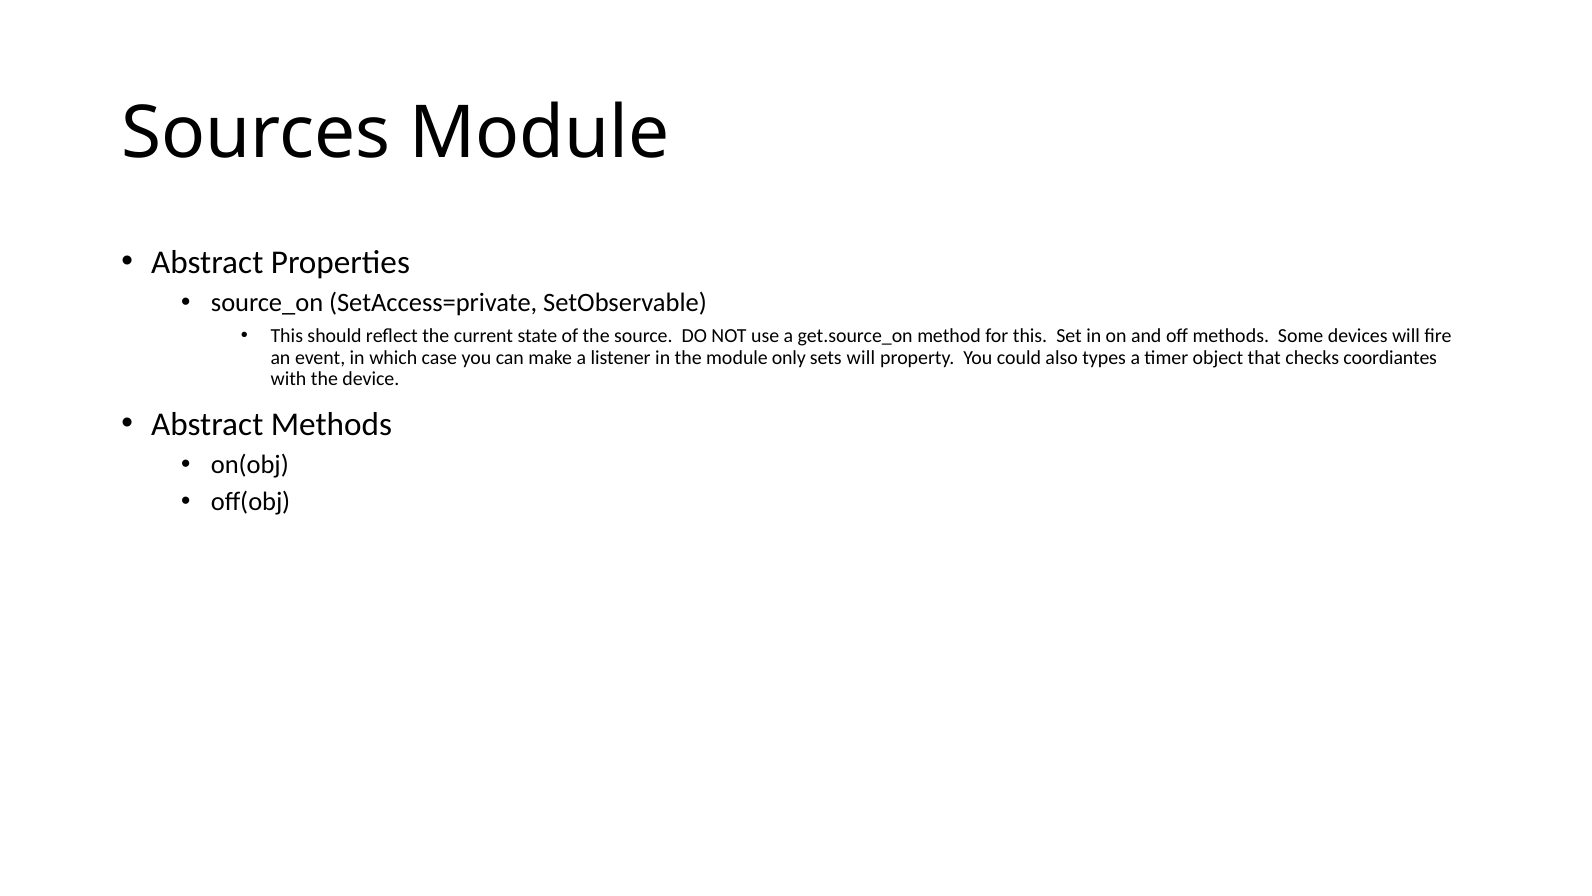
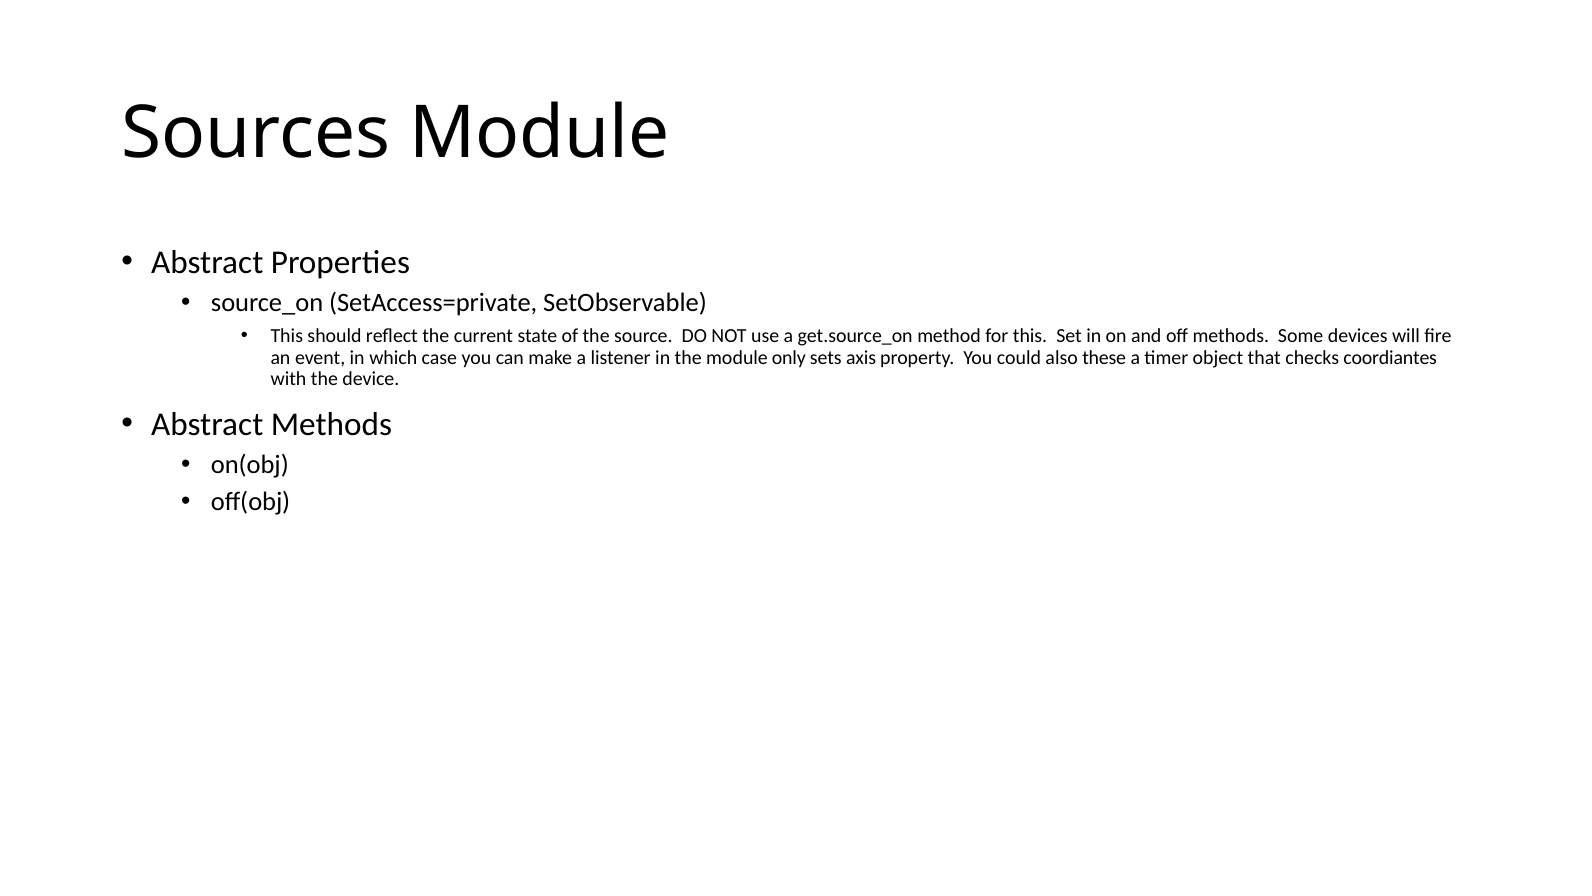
sets will: will -> axis (861, 357)
types: types -> these (1104, 357)
